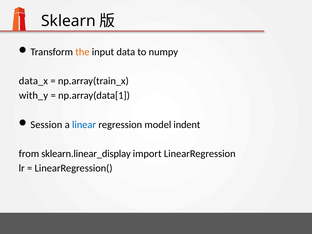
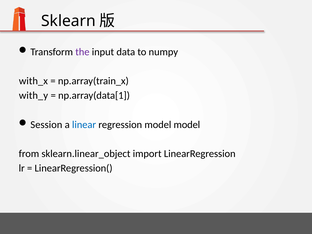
the colour: orange -> purple (82, 52)
data_x: data_x -> with_x (33, 81)
model indent: indent -> model (187, 125)
sklearn.linear_display: sklearn.linear_display -> sklearn.linear_object (86, 154)
